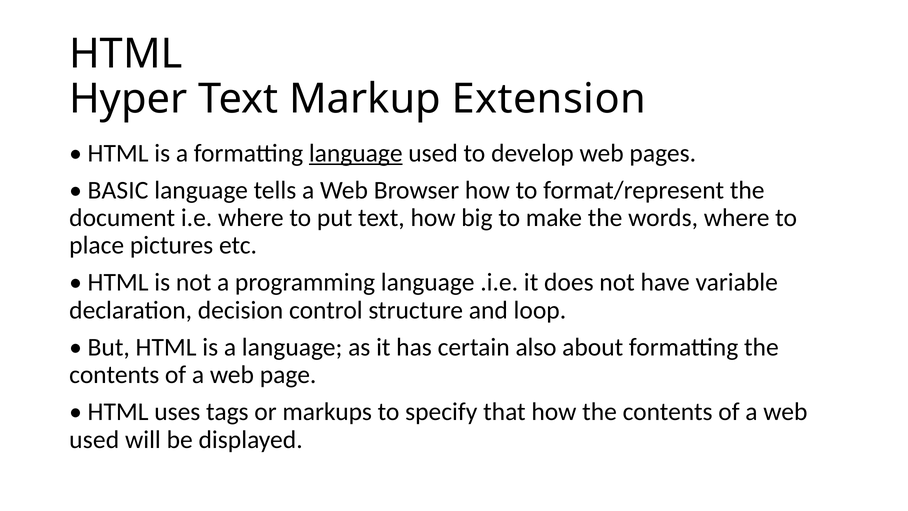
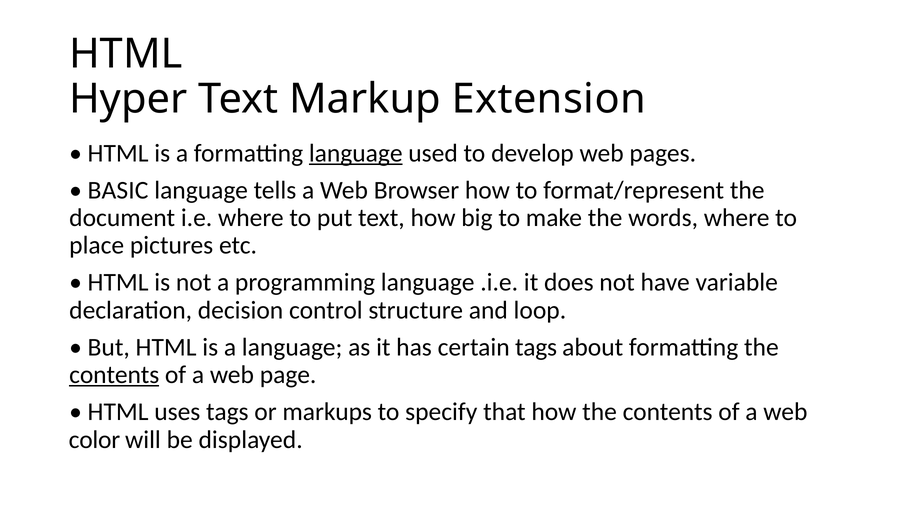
certain also: also -> tags (536, 347)
contents underline: none -> present (114, 375)
used: used -> color (94, 439)
